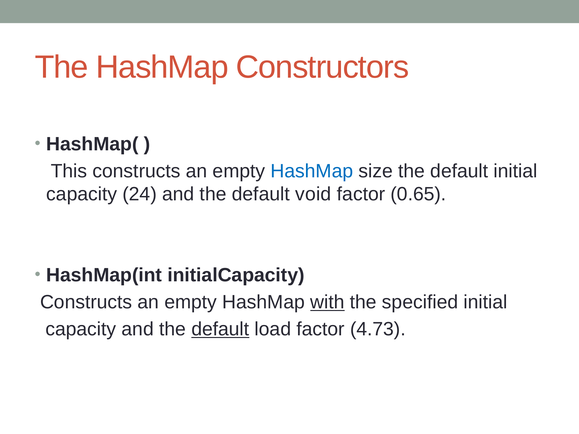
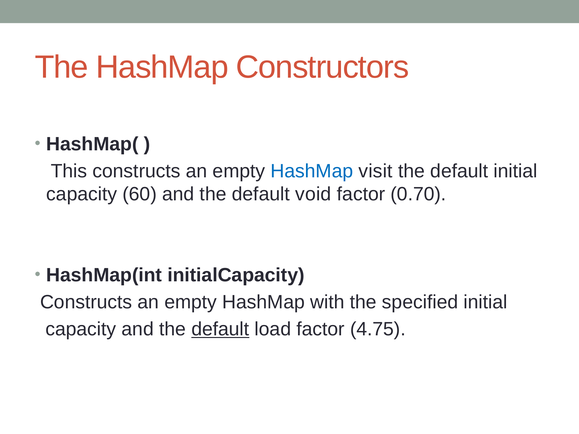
size: size -> visit (376, 171)
24: 24 -> 60 (140, 194)
0.65: 0.65 -> 0.70 (418, 194)
with underline: present -> none (327, 302)
4.73: 4.73 -> 4.75 (378, 329)
